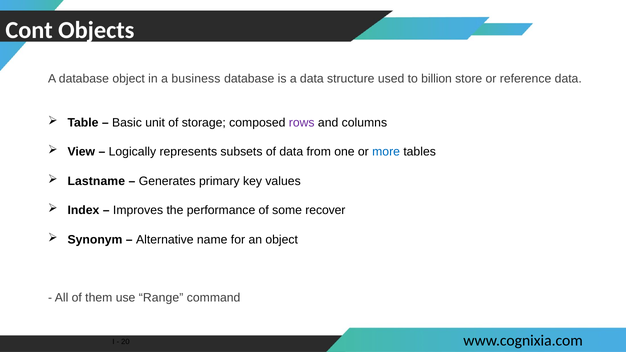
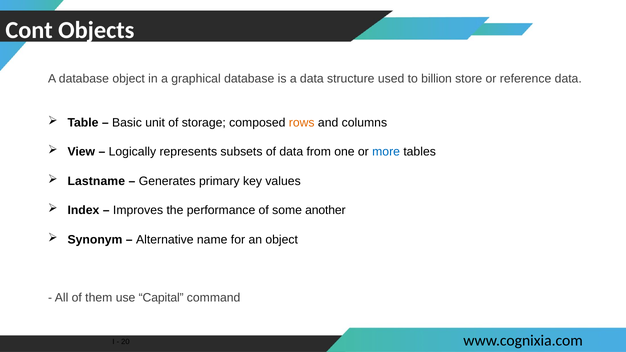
business: business -> graphical (196, 79)
rows colour: purple -> orange (302, 123)
recover: recover -> another (325, 210)
Range: Range -> Capital (161, 298)
